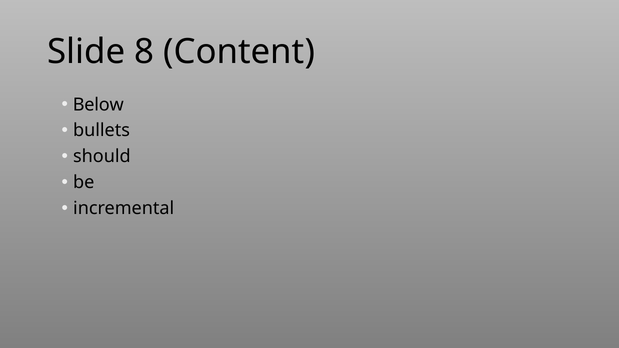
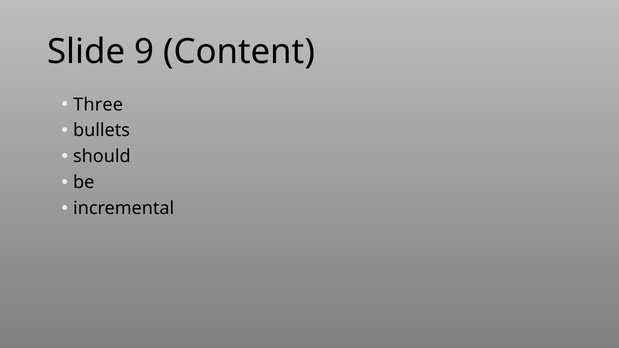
8: 8 -> 9 (144, 52)
Below: Below -> Three (98, 105)
